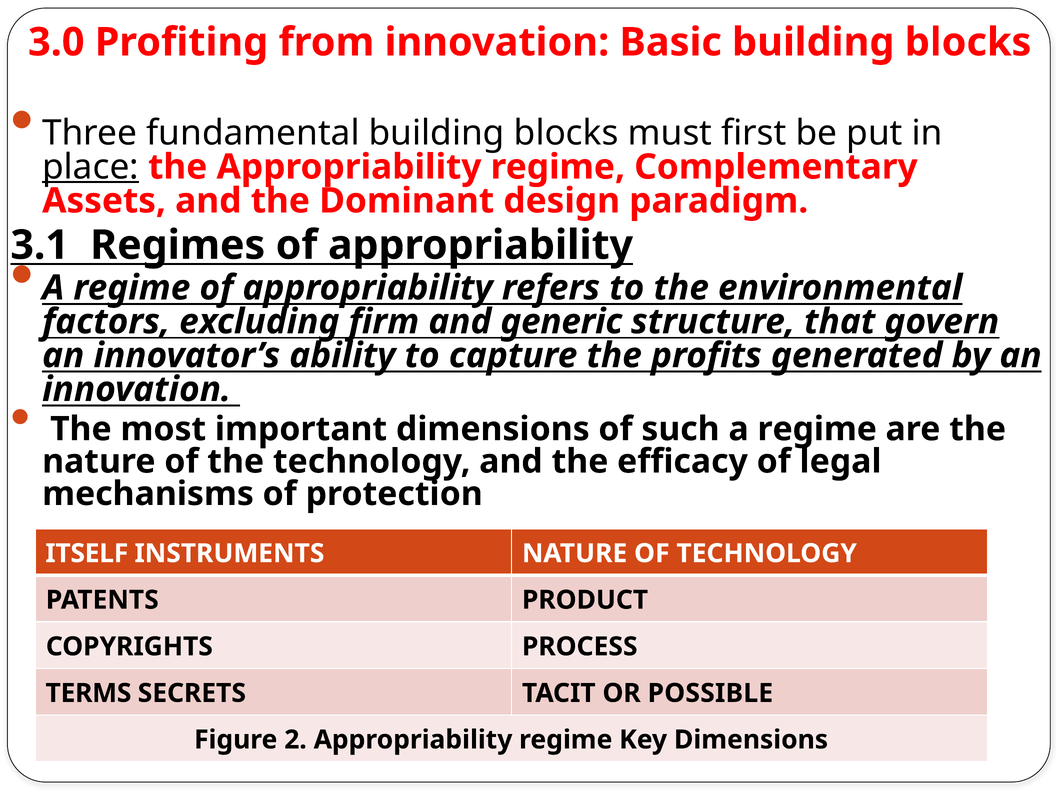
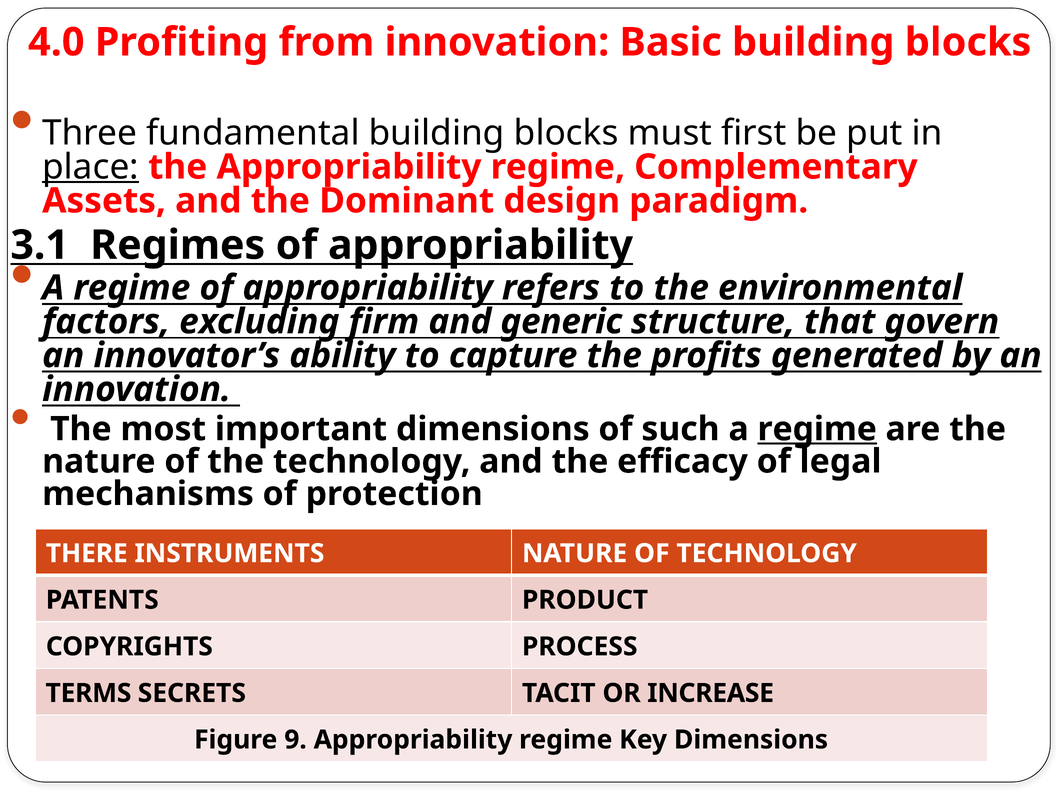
3.0: 3.0 -> 4.0 (56, 42)
regime underline: none -> present (817, 429)
ITSELF: ITSELF -> THERE (87, 554)
POSSIBLE: POSSIBLE -> INCREASE (711, 694)
2: 2 -> 9 (296, 740)
